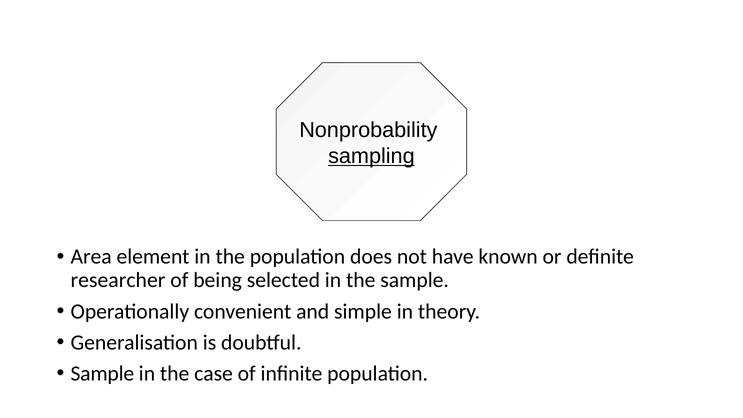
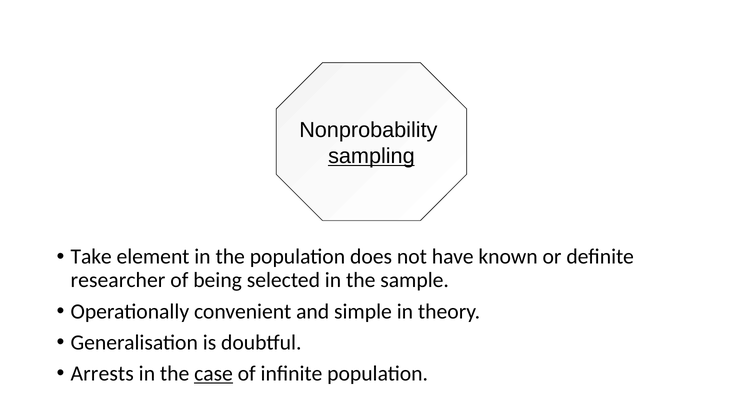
Area: Area -> Take (91, 257)
Sample: Sample -> Arrests (102, 374)
case underline: none -> present (214, 374)
